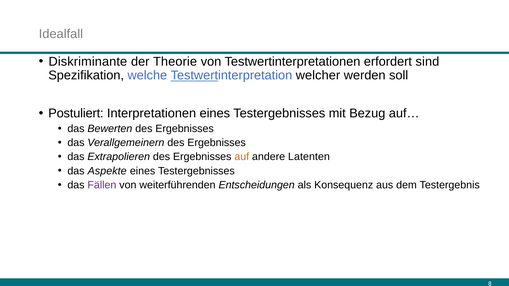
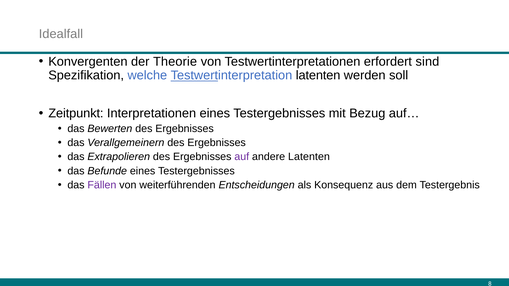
Diskriminante: Diskriminante -> Konvergenten (88, 62)
Testwertinterpretation welcher: welcher -> latenten (318, 75)
Postuliert: Postuliert -> Zeitpunkt (76, 113)
auf colour: orange -> purple (242, 157)
Aspekte: Aspekte -> Befunde (107, 171)
